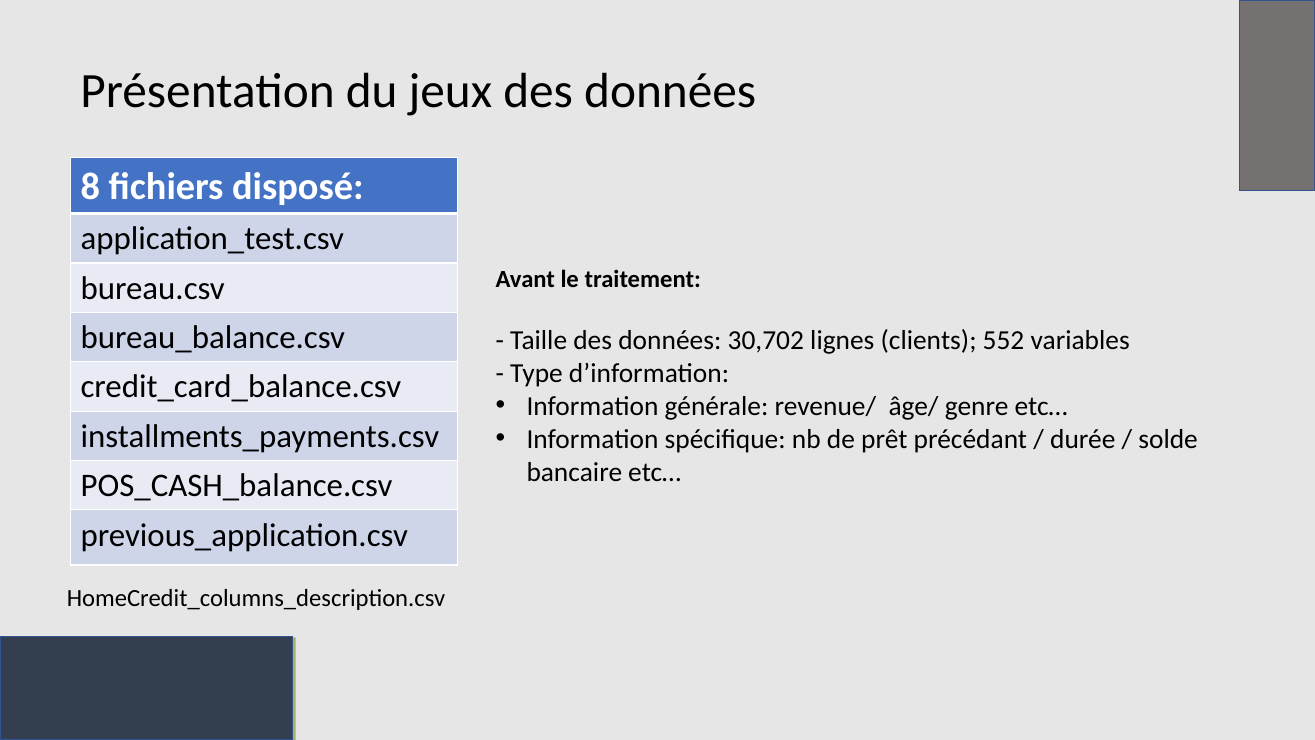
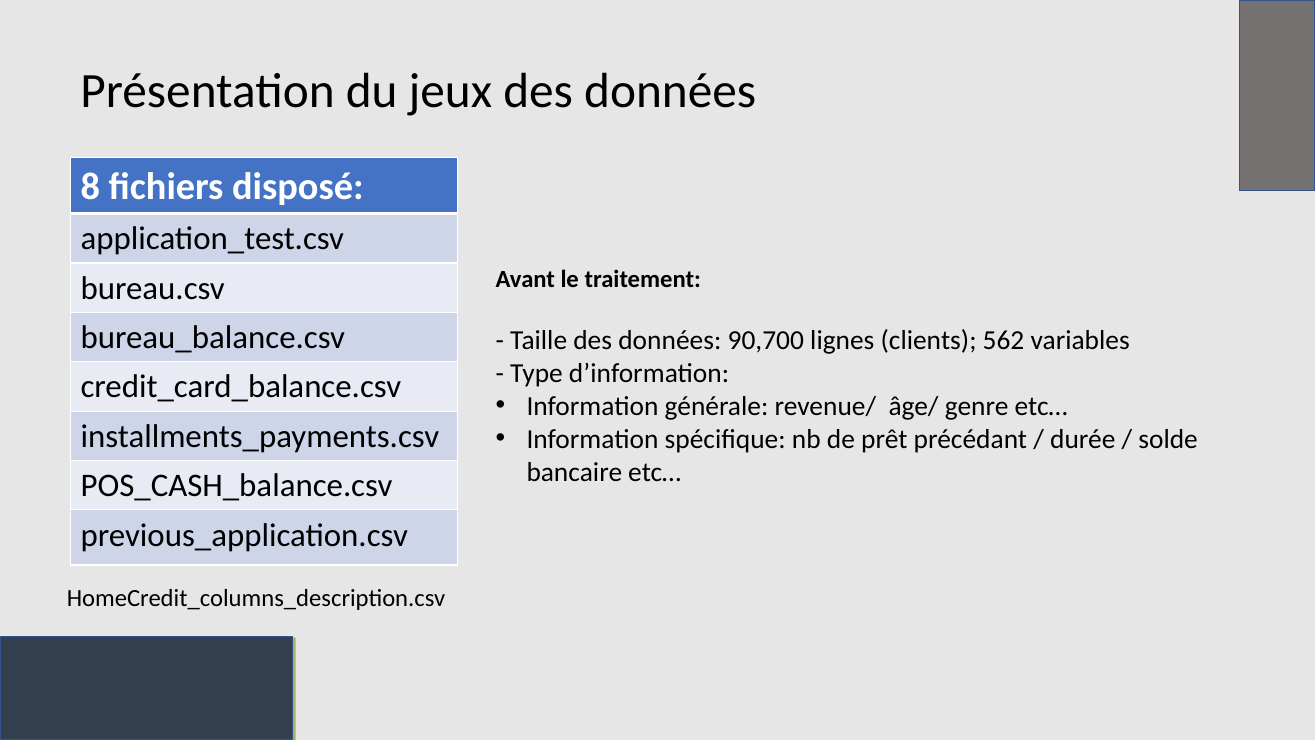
30,702: 30,702 -> 90,700 (766, 340)
552: 552 -> 562 (1004, 340)
